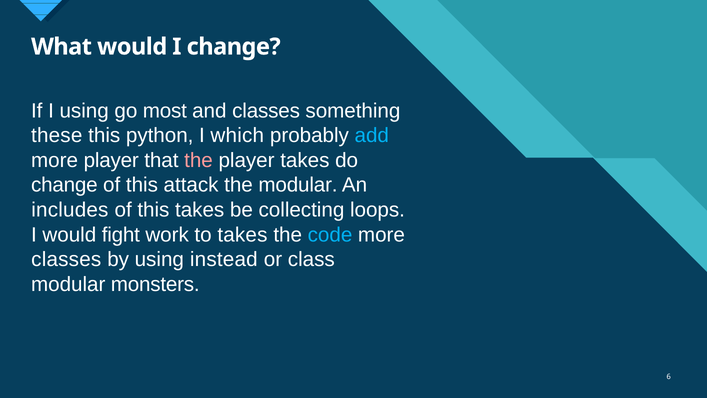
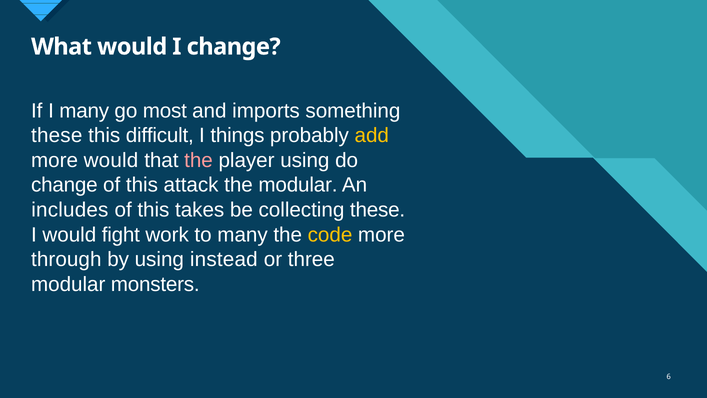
I using: using -> many (84, 111)
and classes: classes -> imports (266, 111)
python: python -> difficult (160, 135)
which: which -> things (237, 135)
add colour: light blue -> yellow (372, 135)
more player: player -> would (111, 160)
player takes: takes -> using (305, 160)
collecting loops: loops -> these (378, 210)
to takes: takes -> many (243, 235)
code colour: light blue -> yellow (330, 235)
classes: classes -> through (66, 259)
class: class -> three (311, 259)
